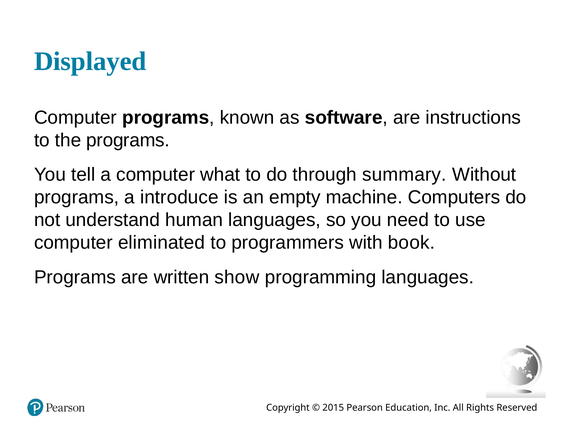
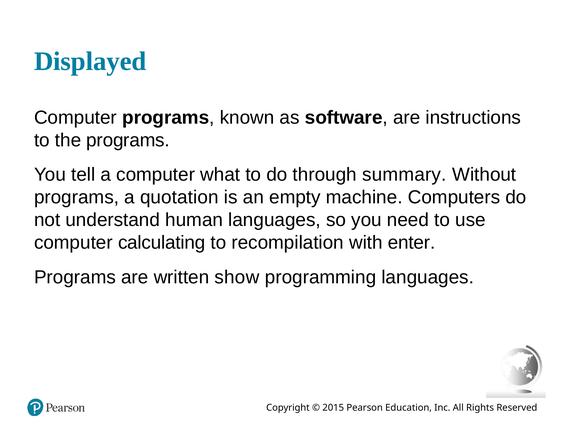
introduce: introduce -> quotation (179, 197)
eliminated: eliminated -> calculating (162, 243)
programmers: programmers -> recompilation (288, 243)
book: book -> enter (412, 243)
